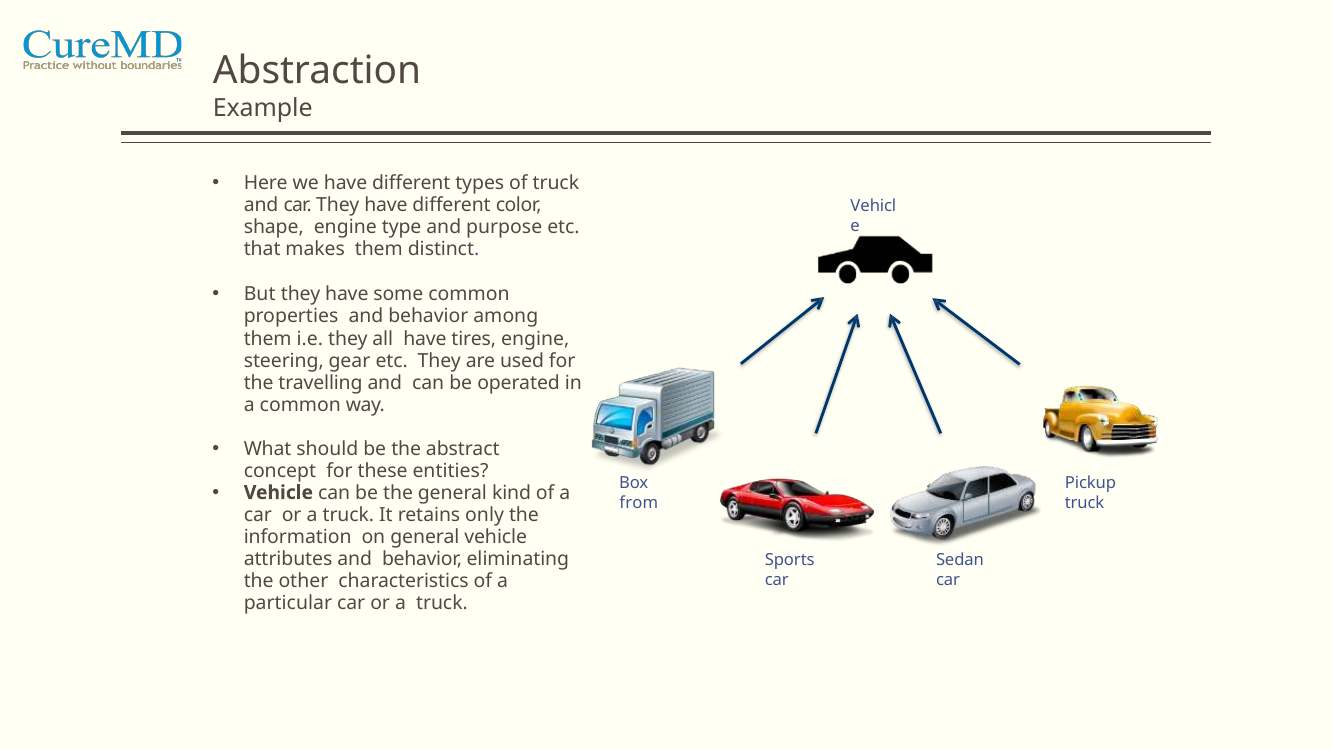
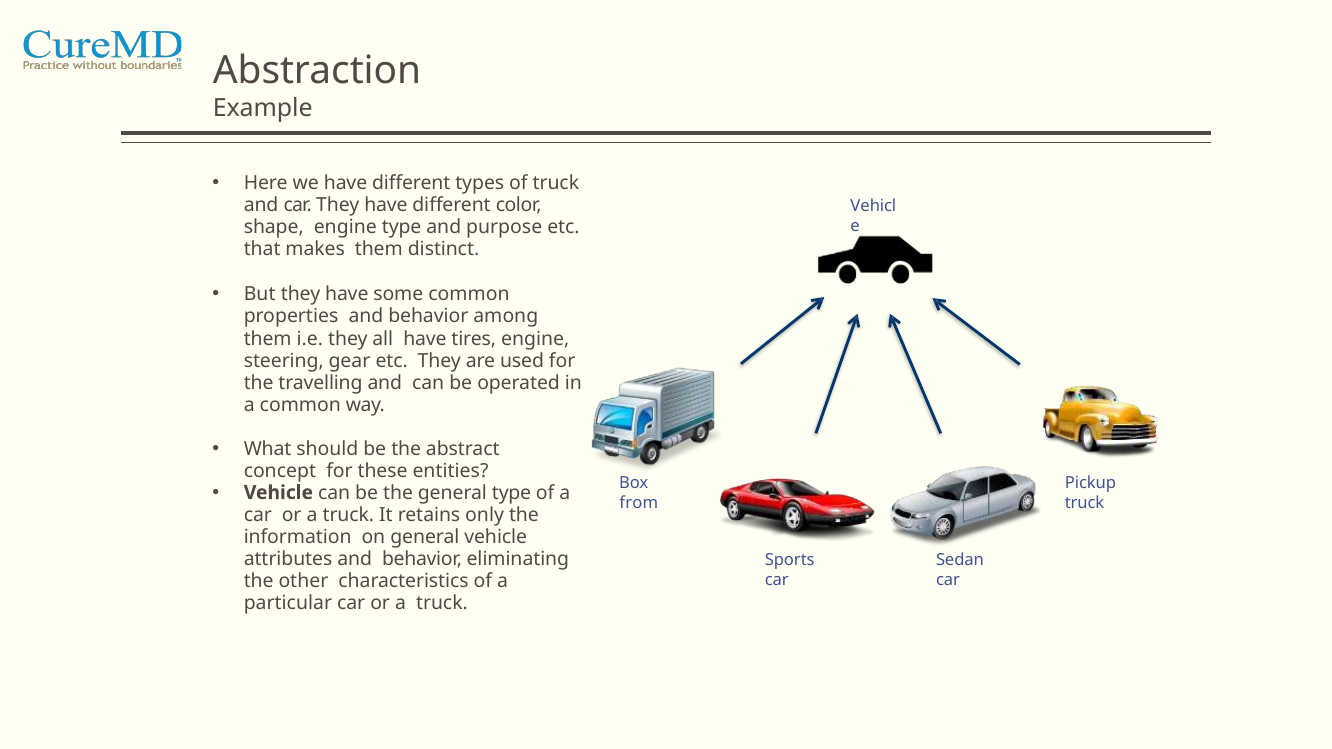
general kind: kind -> type (512, 493)
